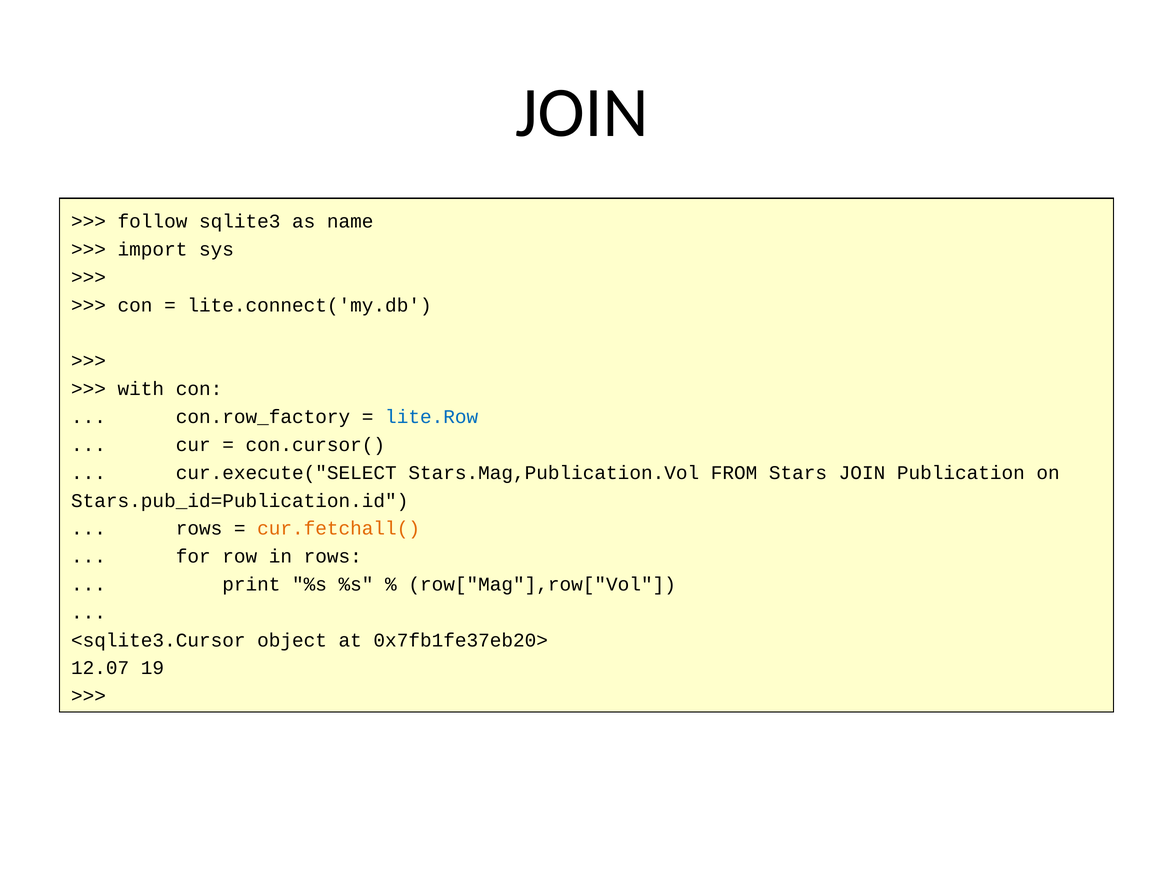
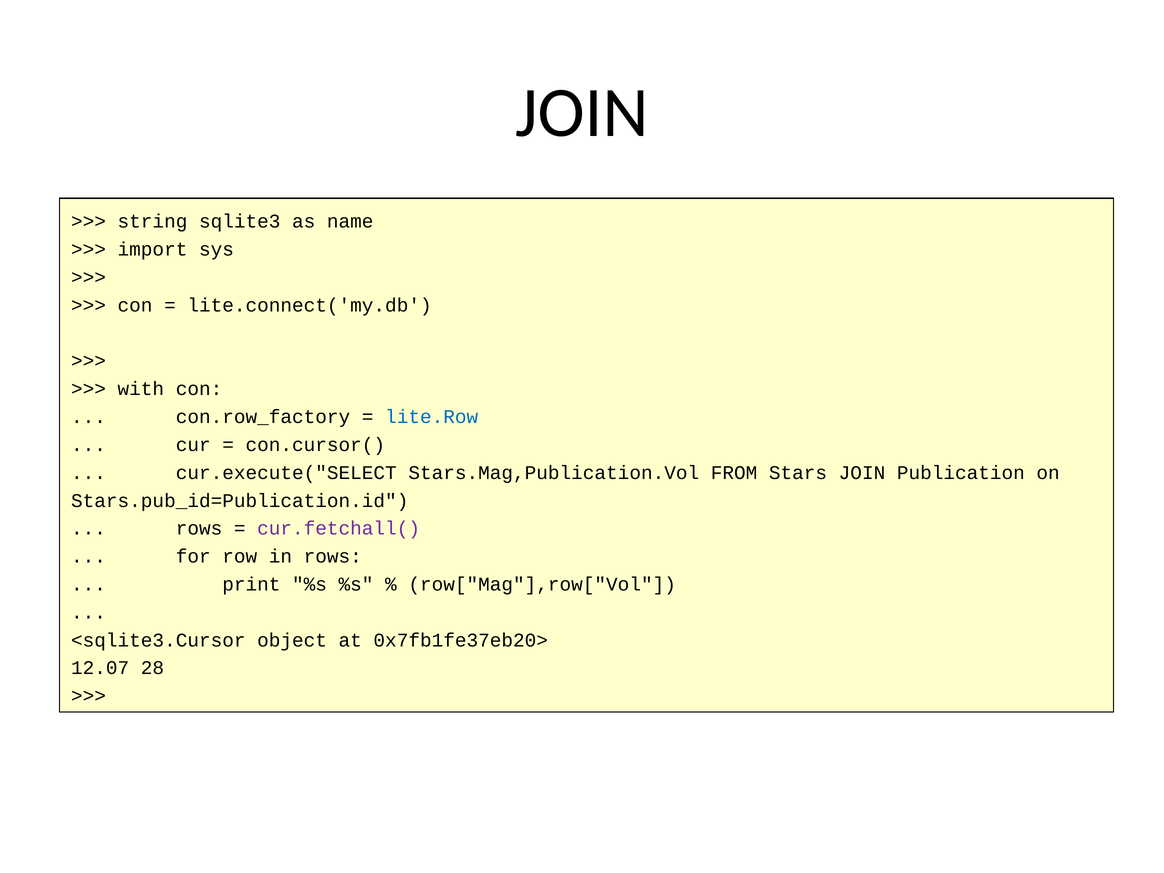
follow: follow -> string (152, 222)
cur.fetchall( colour: orange -> purple (339, 529)
19: 19 -> 28 (152, 668)
